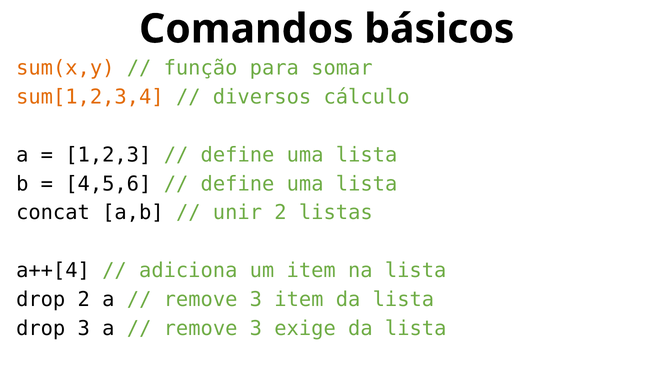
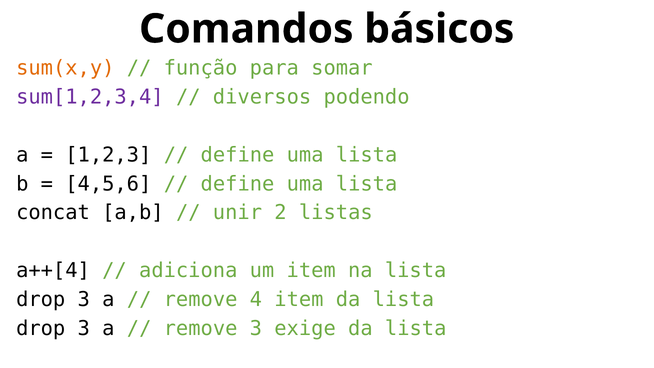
sum[1,2,3,4 colour: orange -> purple (90, 97)
cálculo: cálculo -> podendo (367, 97)
2: 2 -> 3 (84, 299)
3: 3 -> 4 (256, 299)
